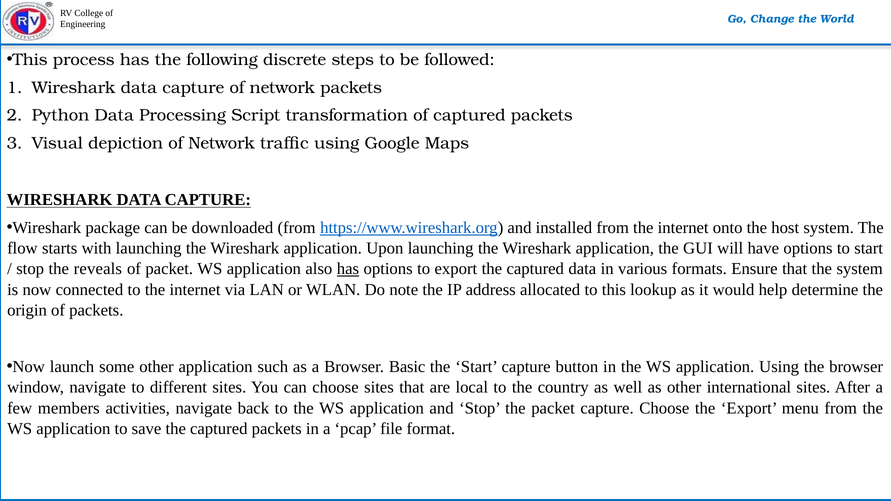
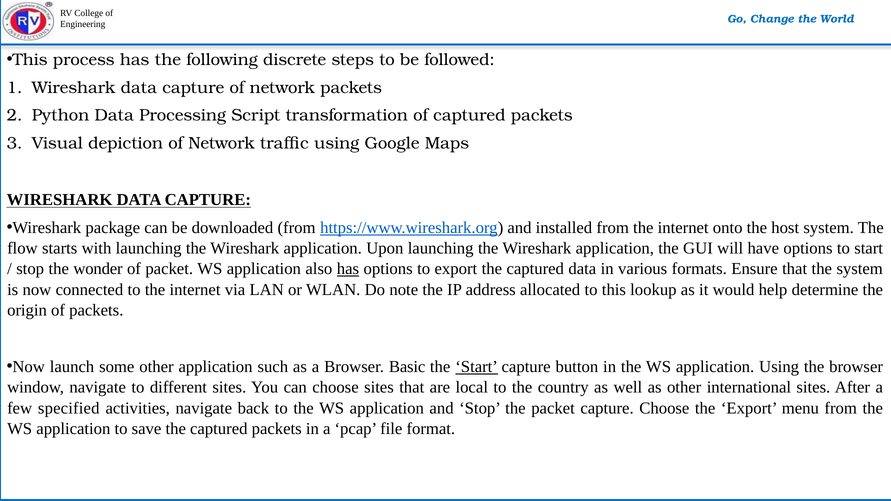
reveals: reveals -> wonder (98, 269)
Start underline: none -> present (477, 367)
members: members -> specified (69, 408)
